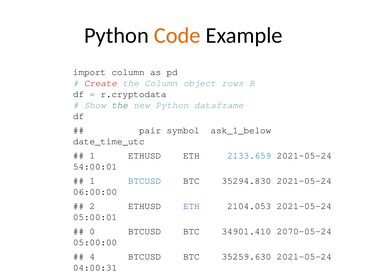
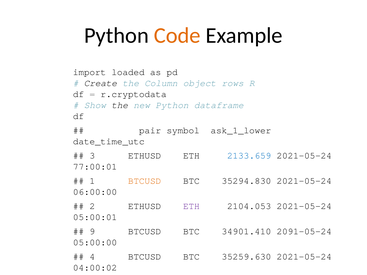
import column: column -> loaded (128, 72)
Create colour: red -> black (101, 83)
the colour: green -> black (120, 105)
ask_1_below: ask_1_below -> ask_1_lower (241, 131)
1: 1 -> 3 (92, 156)
54:00:01: 54:00:01 -> 77:00:01 (95, 167)
BTCUSD colour: blue -> orange (145, 181)
0: 0 -> 9 (92, 232)
2070-05-24: 2070-05-24 -> 2091-05-24 (304, 232)
04:00:31: 04:00:31 -> 04:00:02 (95, 268)
